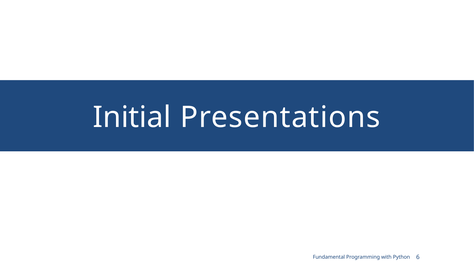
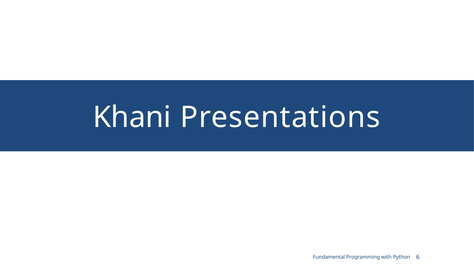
Initial: Initial -> Khani (132, 117)
